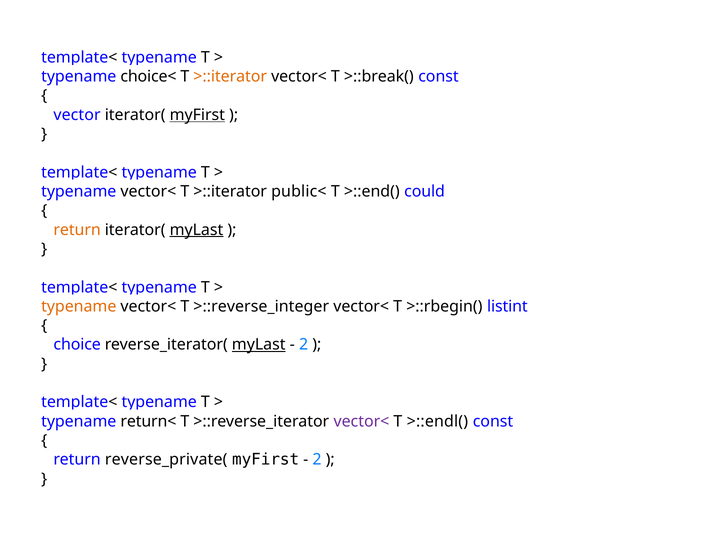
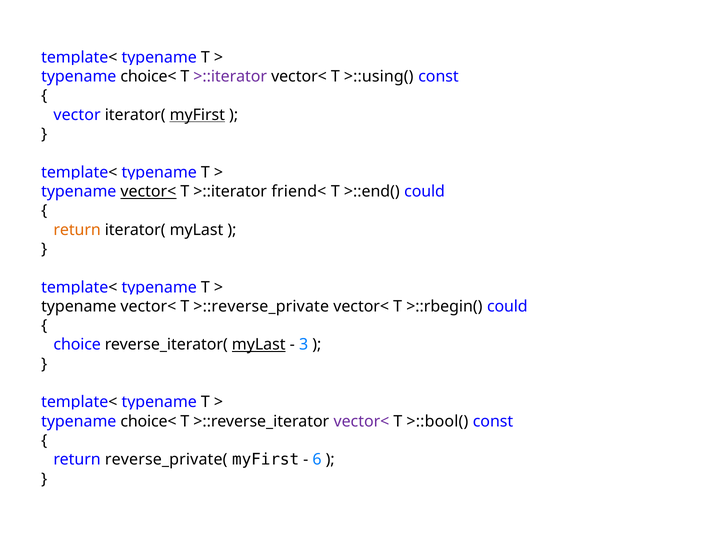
>::iterator colour: orange -> purple (230, 77)
>::break(: >::break( -> >::using( (379, 77)
vector< underline: none -> present (148, 192)
public<: public< -> friend< (299, 192)
myLast underline: present -> none (196, 230)
typename colour: orange -> black (79, 307)
>::reverse_integer: >::reverse_integer -> >::reverse_private (261, 307)
>::rbegin( listint: listint -> could (507, 307)
2: 2 -> 3 (304, 345)
return<: return< -> choice< (148, 422)
>::endl(: >::endl( -> >::bool( (437, 422)
2: 2 -> 6 (317, 460)
